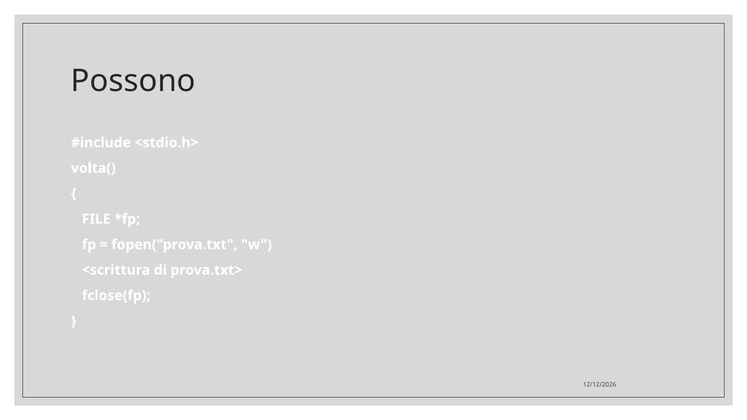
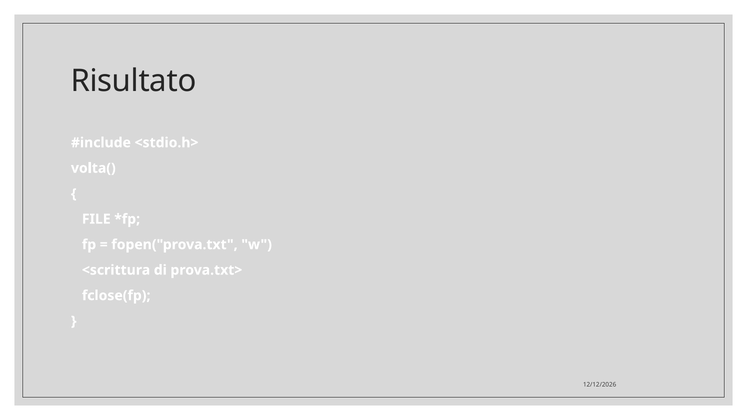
Possono: Possono -> Risultato (133, 81)
